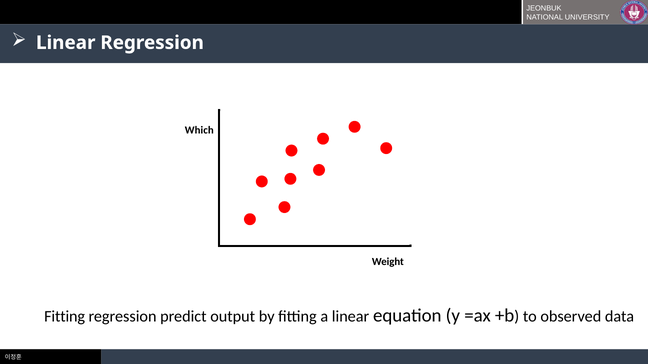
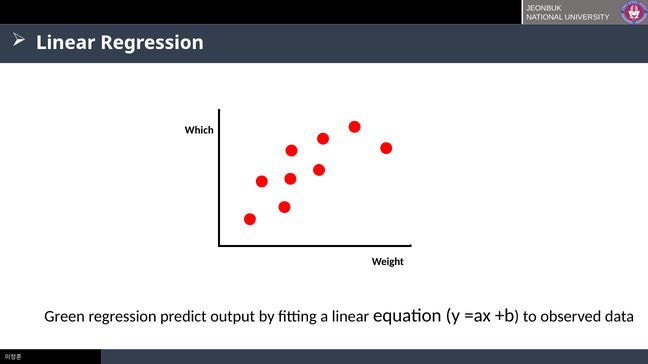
Fitting: Fitting -> Green (65, 317)
